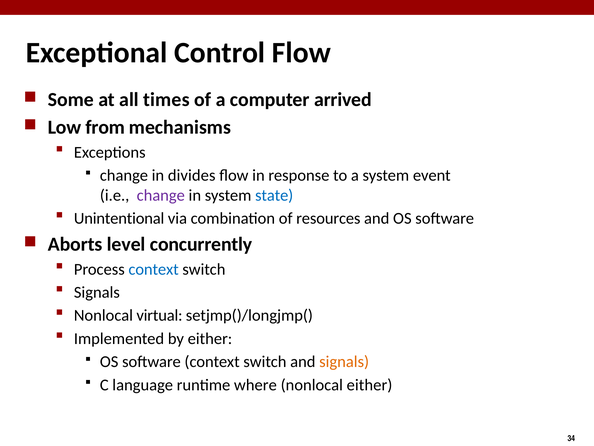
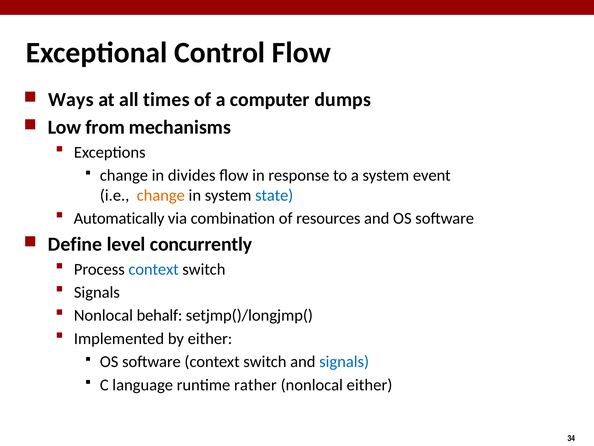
Some: Some -> Ways (71, 100)
arrived: arrived -> dumps (343, 100)
change colour: purple -> orange (161, 195)
Unintentional: Unintentional -> Automatically (119, 218)
Aborts: Aborts -> Define (75, 244)
virtual: virtual -> behalf (159, 315)
signals colour: orange -> blue (344, 361)
where: where -> rather (255, 384)
